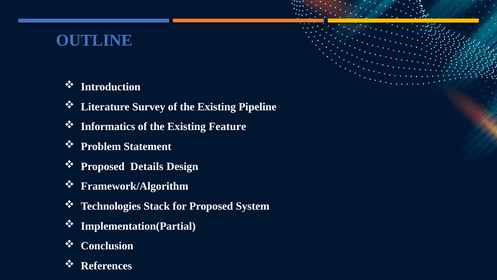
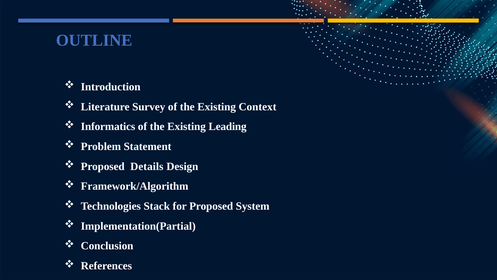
Pipeline: Pipeline -> Context (258, 107)
Feature: Feature -> Leading (228, 126)
